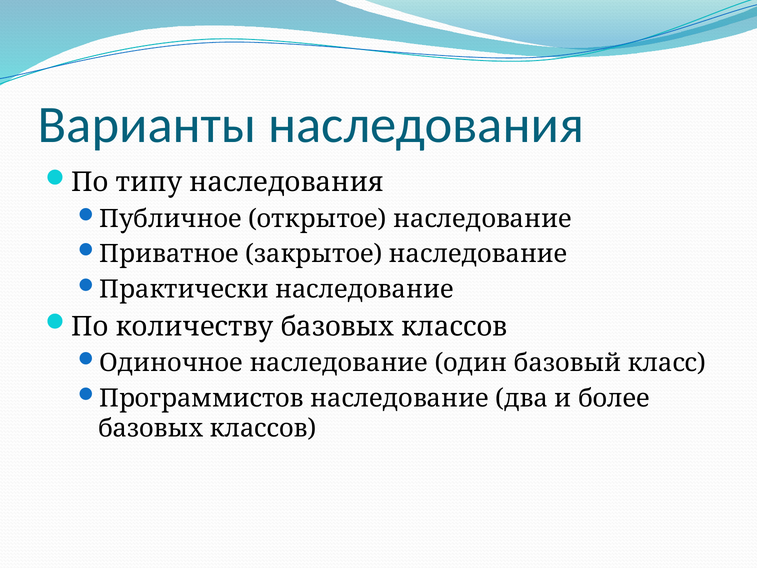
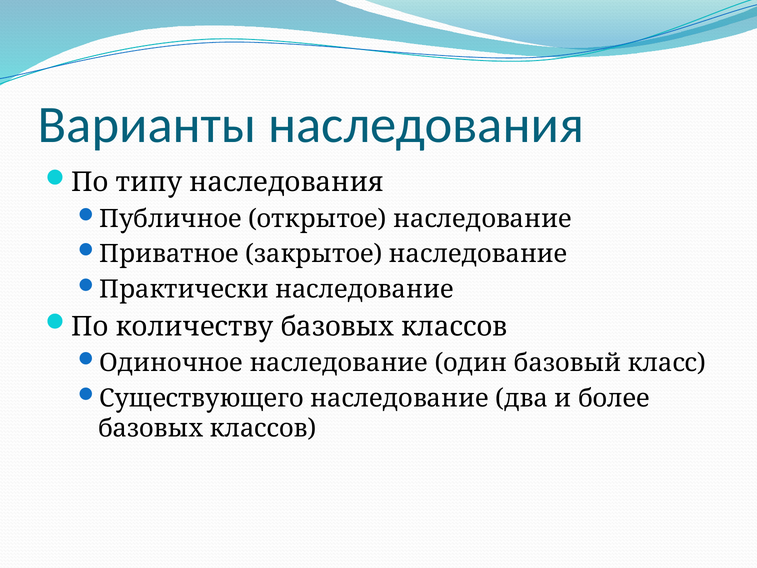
Программистов: Программистов -> Существующего (202, 398)
